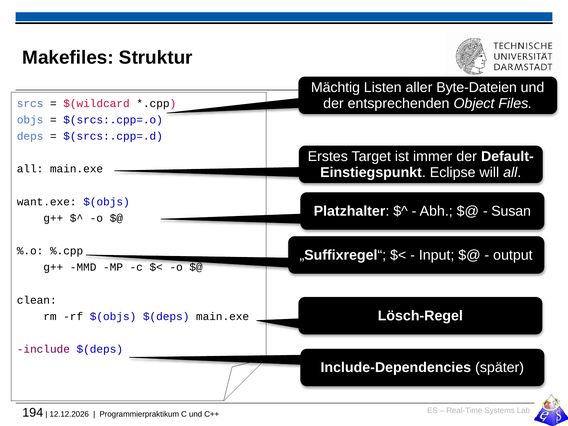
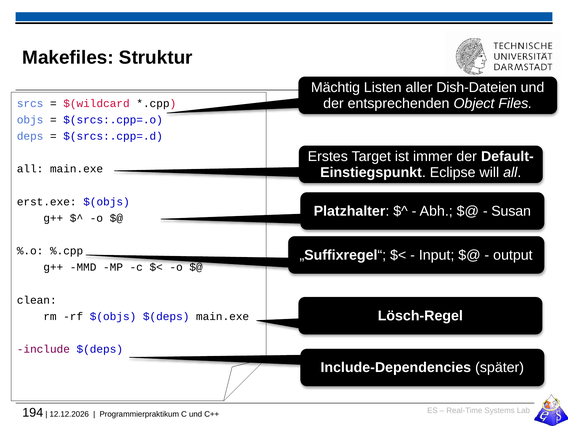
Byte-Dateien: Byte-Dateien -> Dish-Dateien (477, 87)
want.exe: want.exe -> erst.exe (47, 202)
